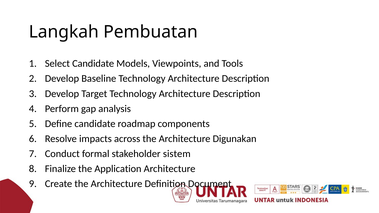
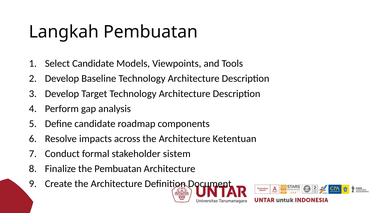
Digunakan: Digunakan -> Ketentuan (235, 139)
the Application: Application -> Pembuatan (118, 169)
